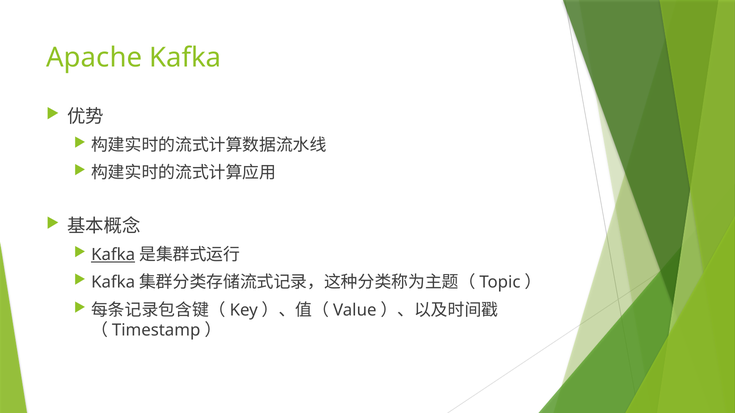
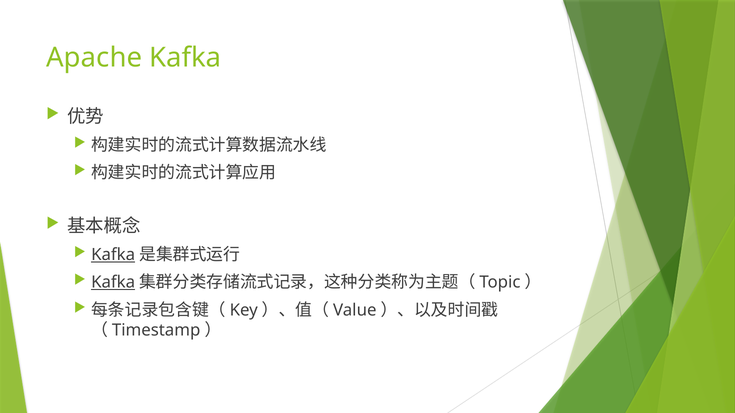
Kafka underline: none -> present (113, 283)
